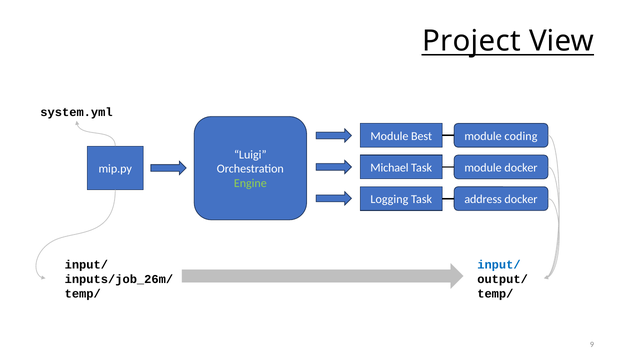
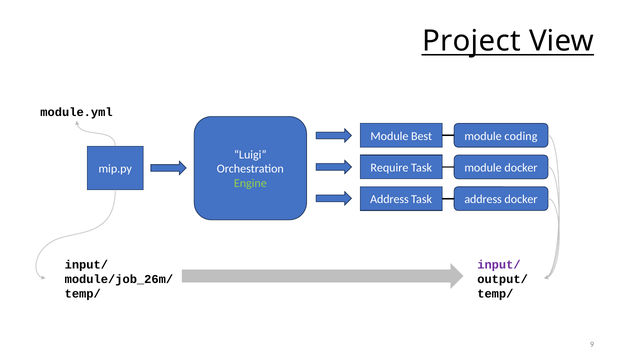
system.yml: system.yml -> module.yml (77, 112)
Michael: Michael -> Require (389, 168)
Logging: Logging -> Address (389, 200)
input/ colour: blue -> purple (499, 265)
inputs/job_26m/: inputs/job_26m/ -> module/job_26m/ (119, 280)
